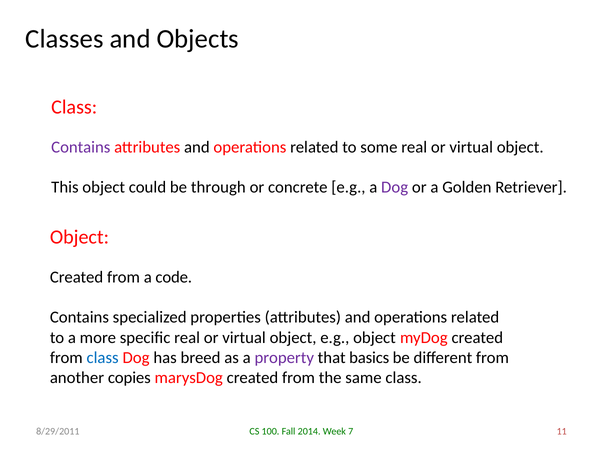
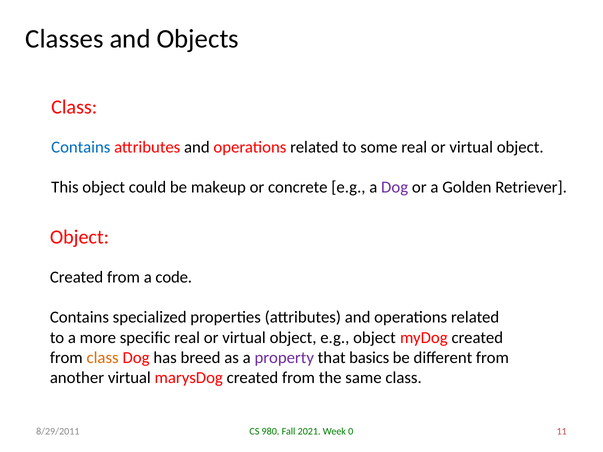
Contains colour: purple -> blue (81, 147)
through: through -> makeup (218, 188)
class colour: blue -> orange (103, 358)
another copies: copies -> virtual (129, 378)
100: 100 -> 980 (270, 432)
2014: 2014 -> 2021 (309, 432)
7: 7 -> 0 (351, 432)
